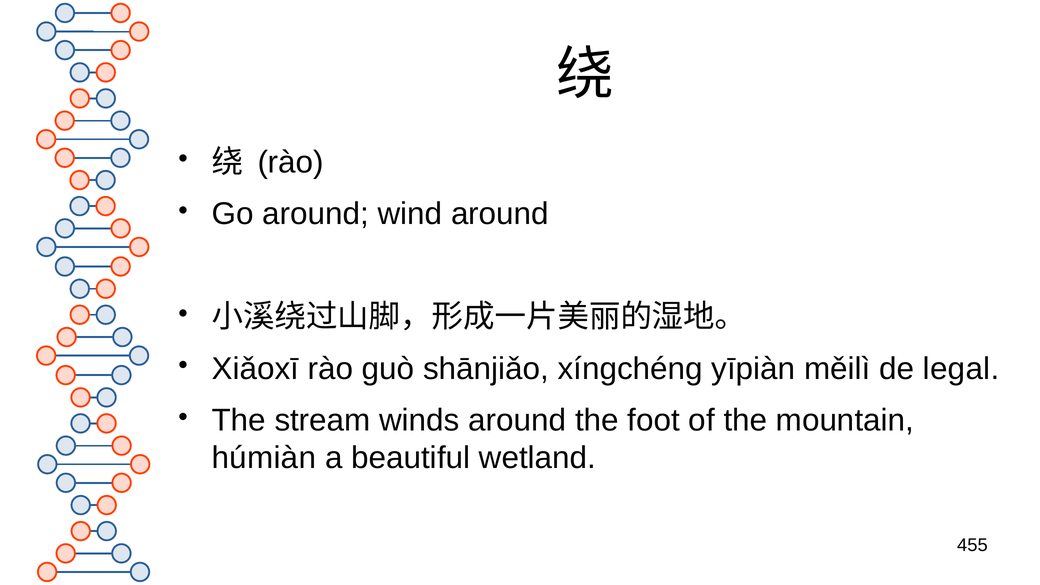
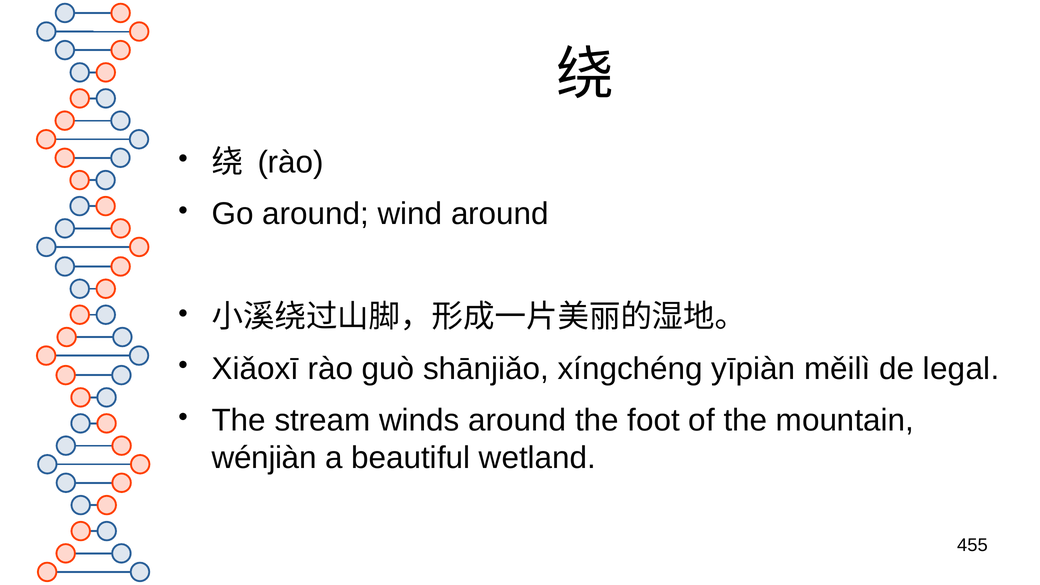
húmiàn: húmiàn -> wénjiàn (264, 458)
